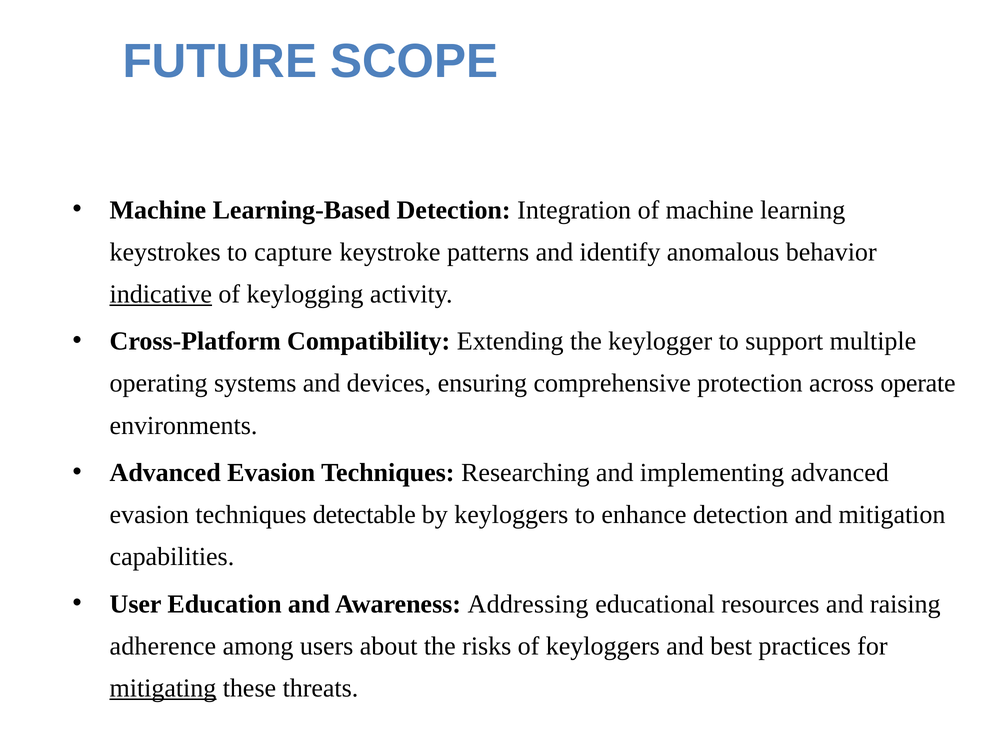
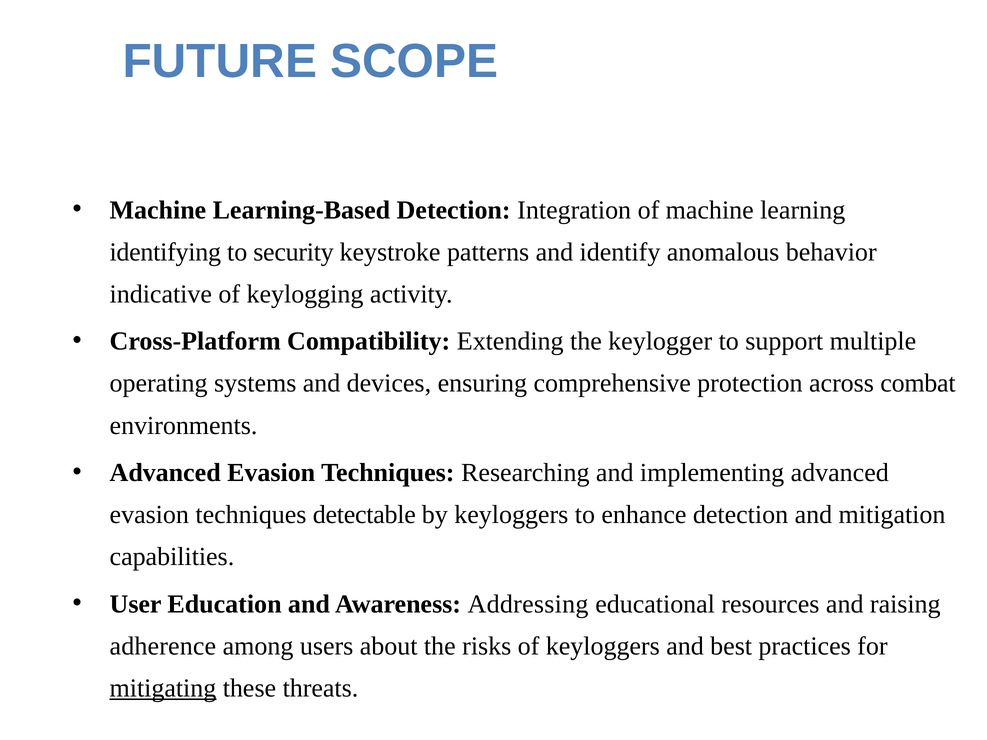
keystrokes: keystrokes -> identifying (165, 252)
capture: capture -> security (294, 252)
indicative underline: present -> none (161, 294)
operate: operate -> combat (918, 384)
